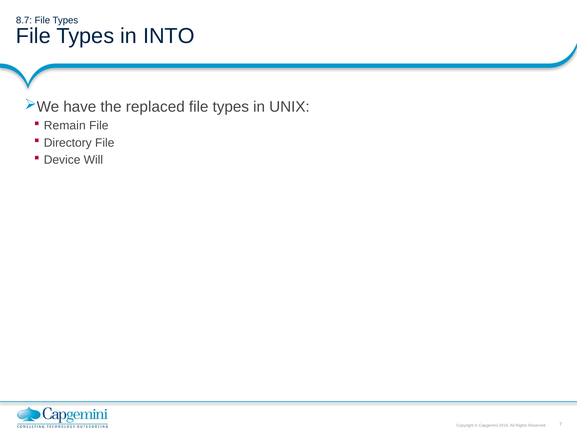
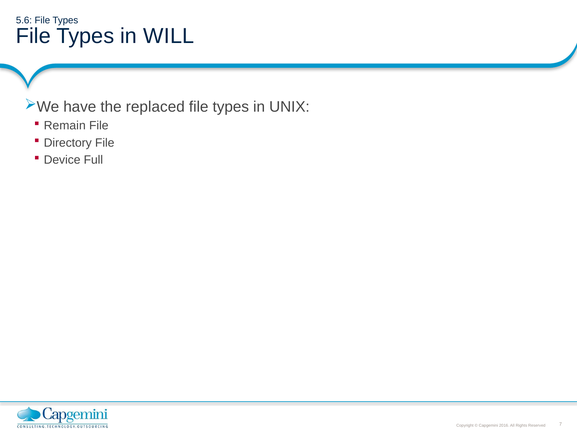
8.7: 8.7 -> 5.6 (24, 20)
INTO: INTO -> WILL (169, 36)
Will: Will -> Full (93, 160)
